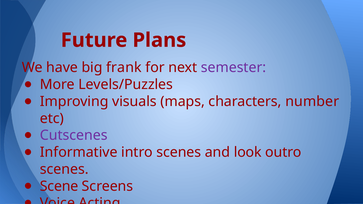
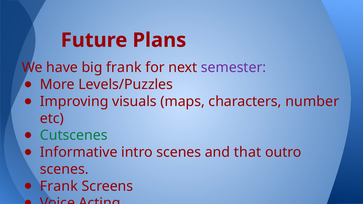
Cutscenes colour: purple -> green (74, 135)
look: look -> that (248, 152)
Scene: Scene -> Frank (59, 186)
